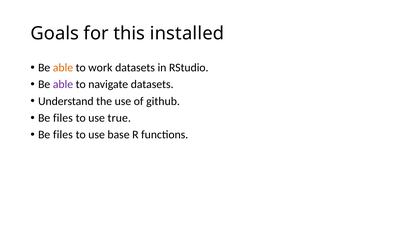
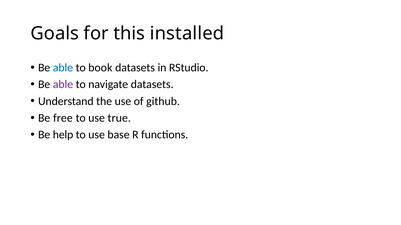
able colour: orange -> blue (63, 68)
work: work -> book (100, 68)
files: files -> free (63, 118)
files: files -> help (63, 135)
